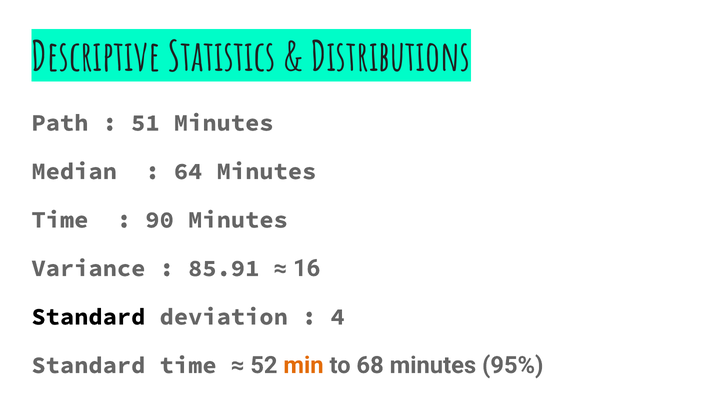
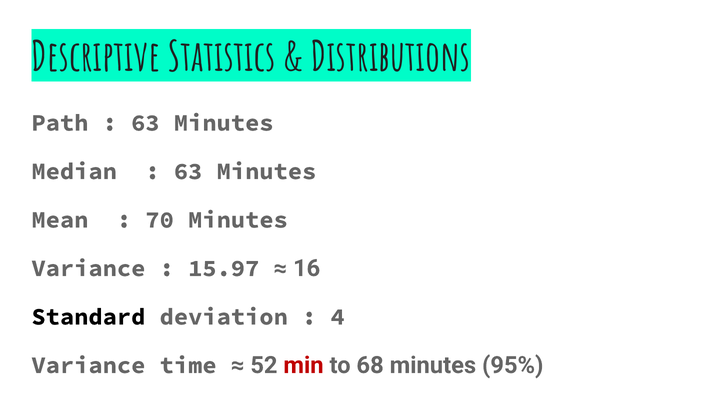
51: 51 -> 63 (145, 123)
64: 64 -> 63 (188, 172)
Time: Time -> Mean (60, 220)
90: 90 -> 70 (160, 220)
85.91: 85.91 -> 15.97 (224, 269)
Standard: Standard -> Variance (88, 366)
min colour: orange -> red (304, 366)
